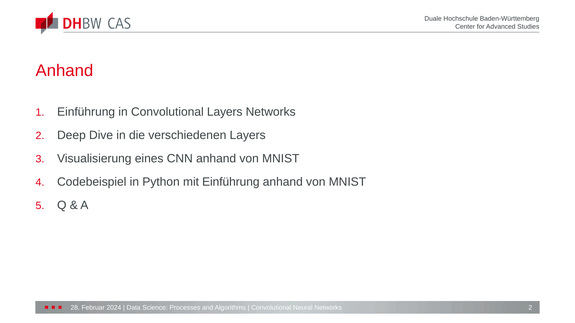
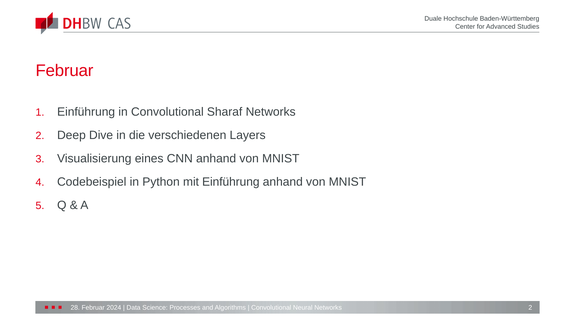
Anhand: Anhand -> Februar (64, 71)
Convolutional Layers: Layers -> Sharaf (225, 112)
